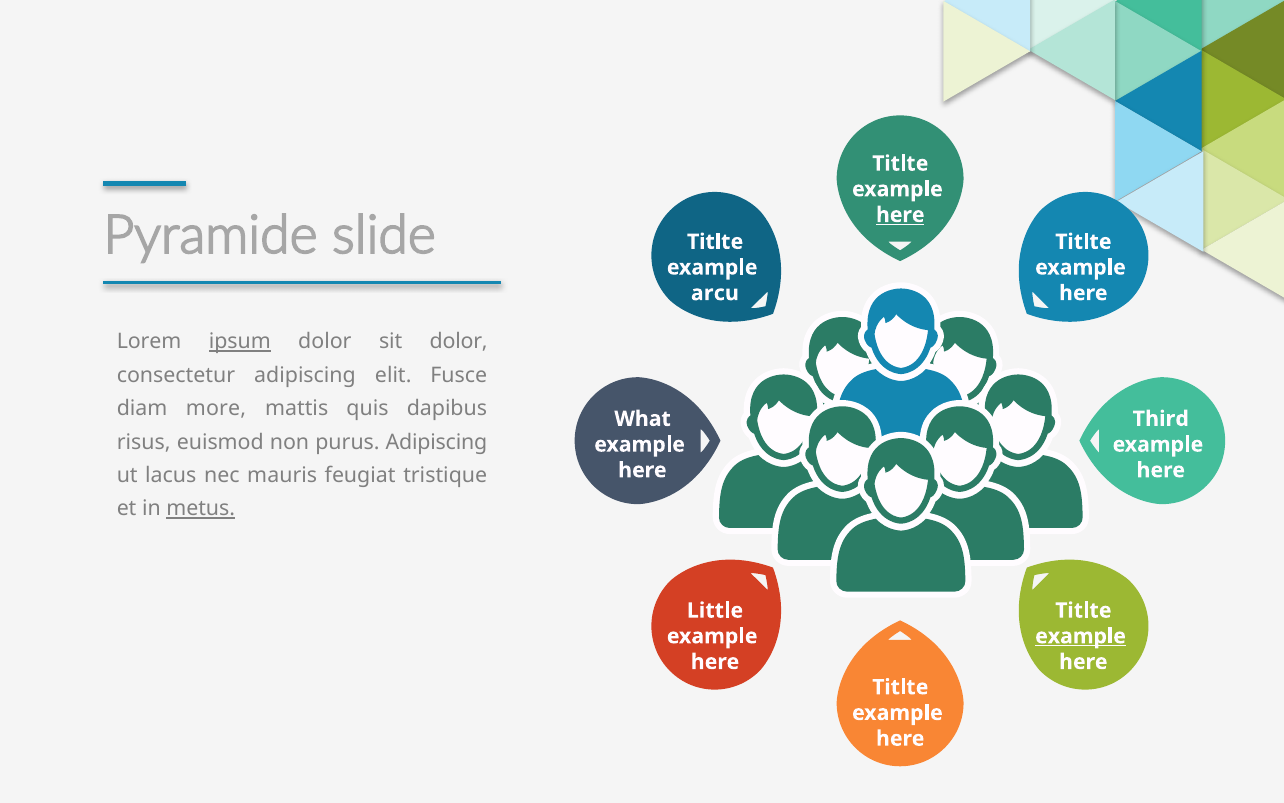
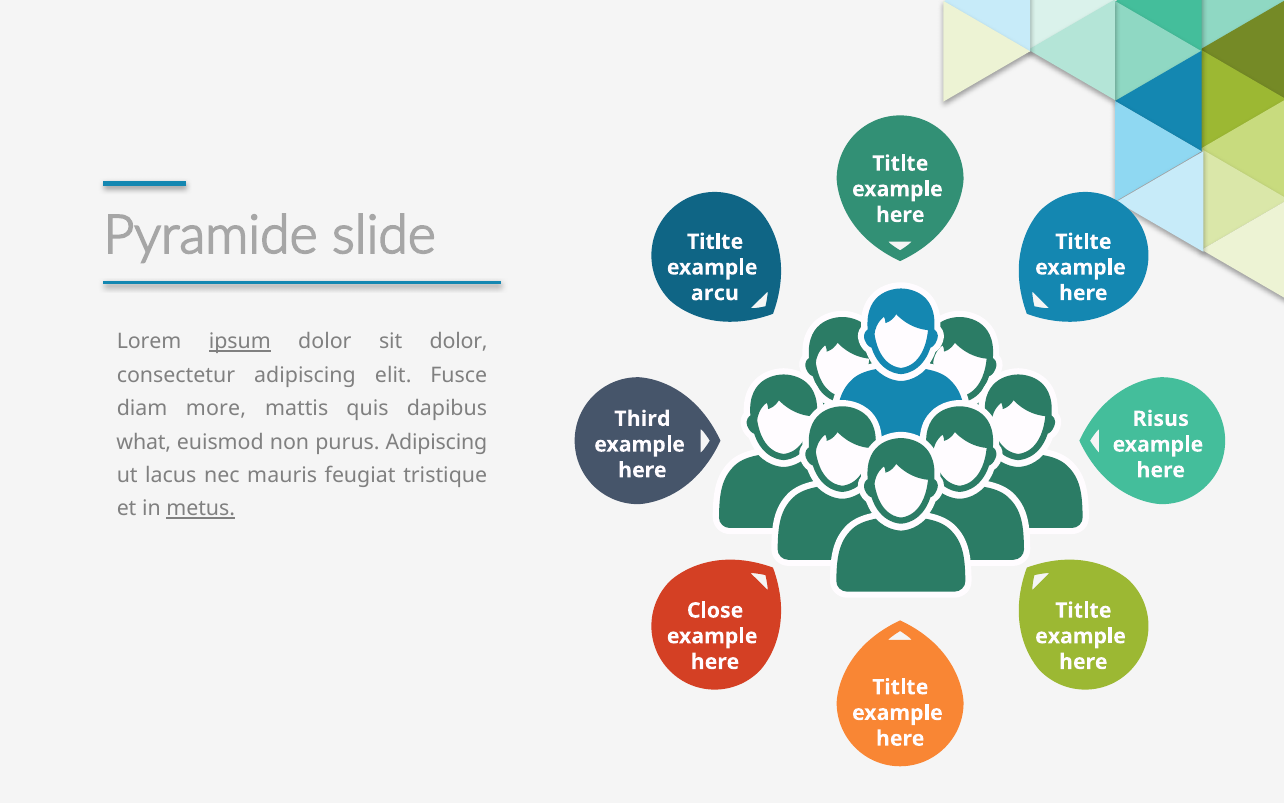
here underline: present -> none (900, 215)
What: What -> Third (642, 419)
Third: Third -> Risus (1161, 419)
risus: risus -> what (144, 442)
Little: Little -> Close (715, 610)
example underline: present -> none (1081, 636)
